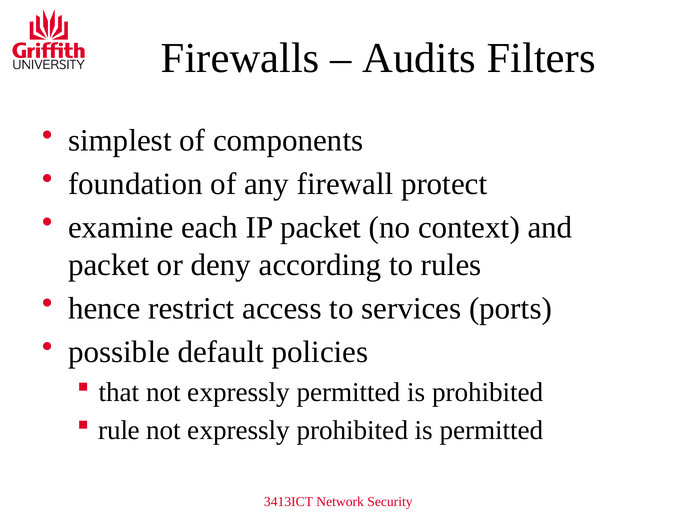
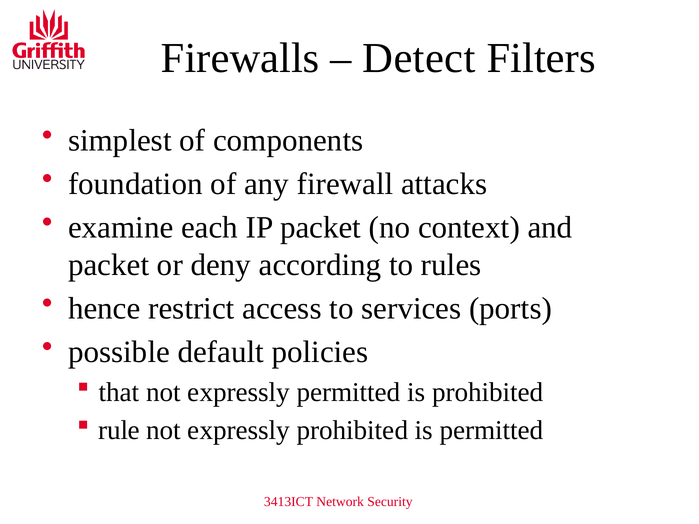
Audits: Audits -> Detect (419, 58)
protect: protect -> attacks (444, 184)
